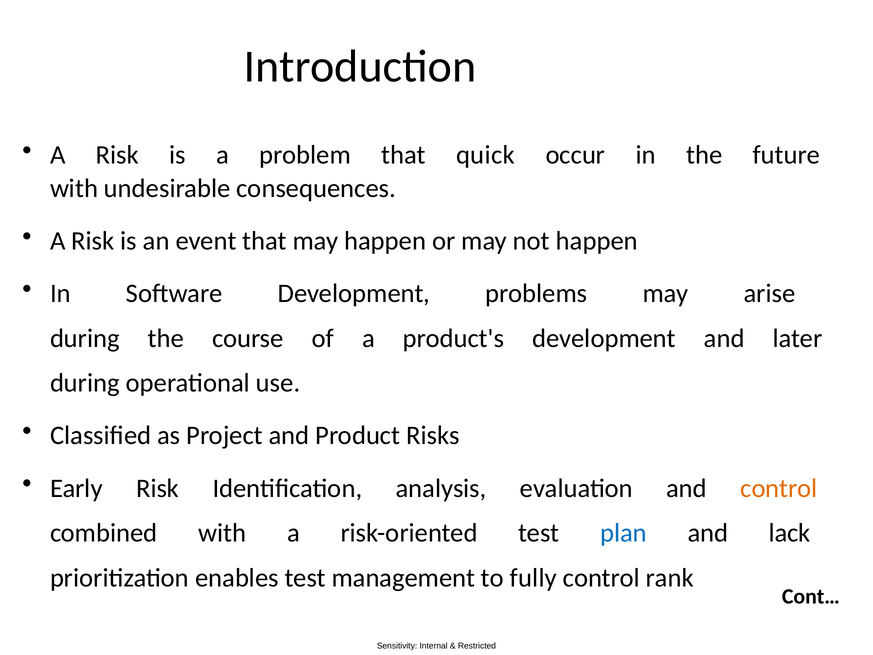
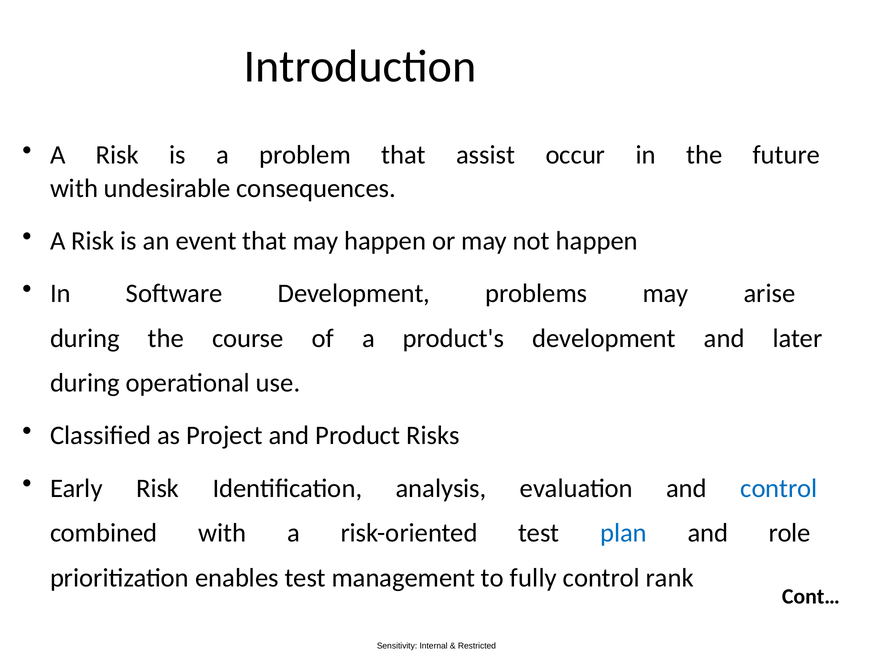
quick: quick -> assist (486, 155)
control colour: orange -> blue (779, 488)
lack: lack -> role (789, 533)
